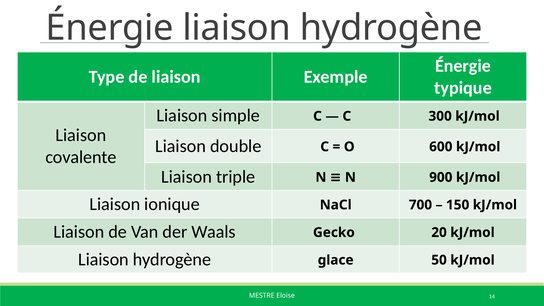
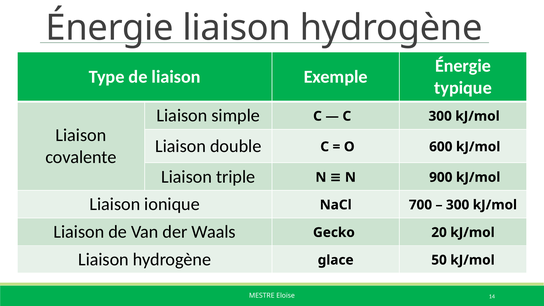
150: 150 -> 300 (458, 205)
